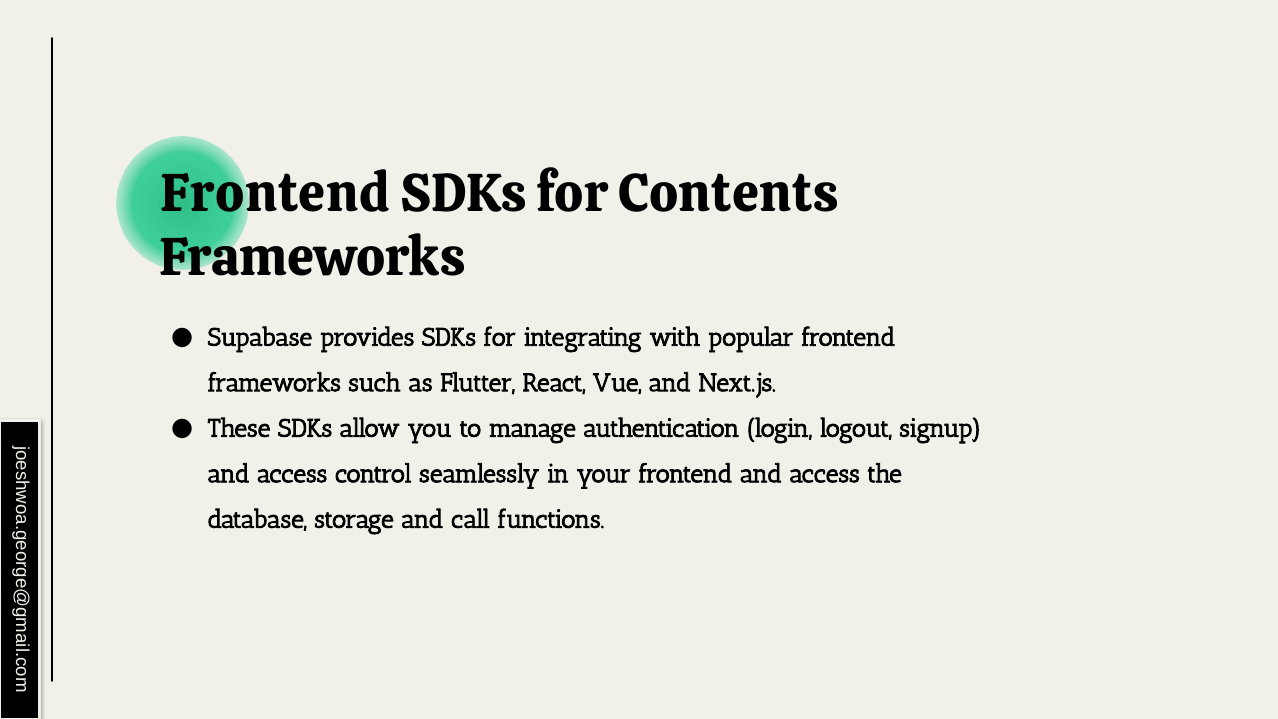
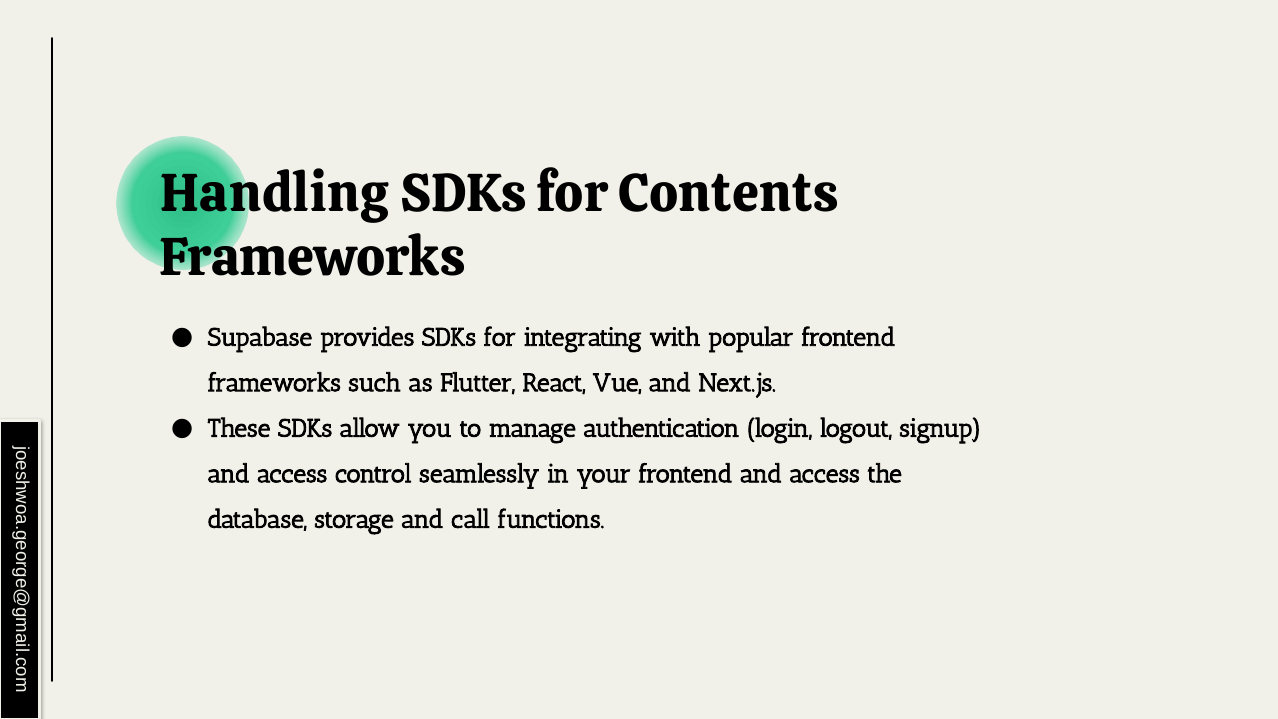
Frontend: Frontend -> Handling (275, 194)
